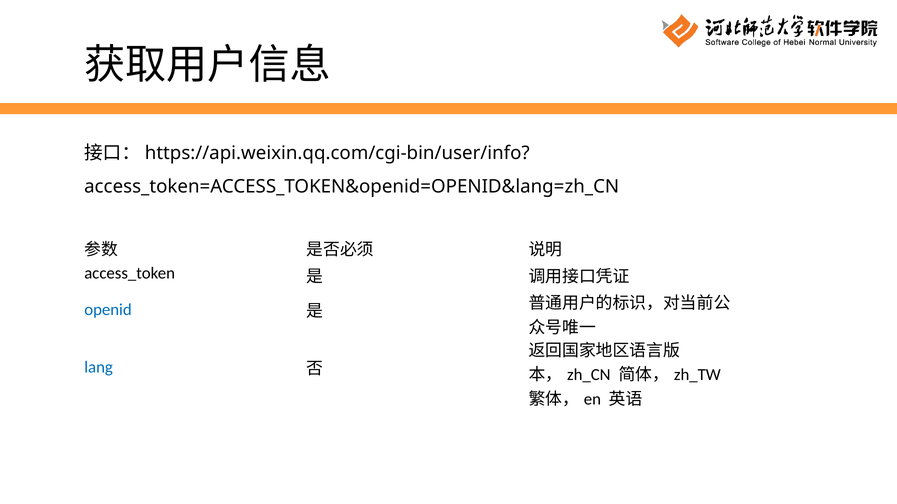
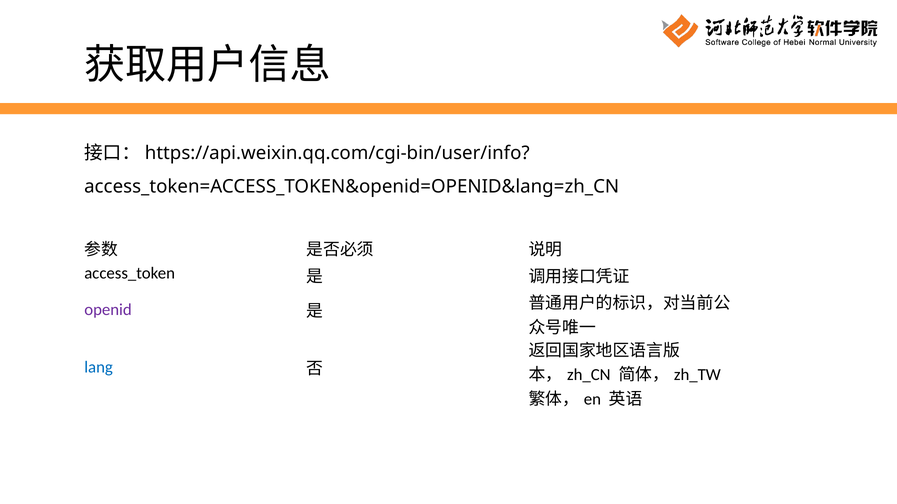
openid colour: blue -> purple (108, 310)
